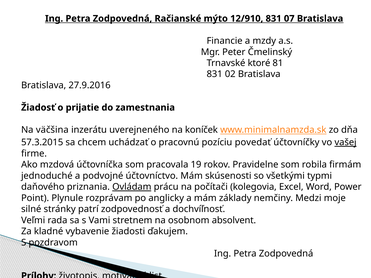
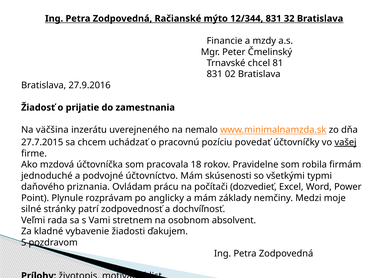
12/910: 12/910 -> 12/344 (247, 19)
07: 07 -> 32 (289, 19)
ktoré: ktoré -> chcel (259, 63)
koníček: koníček -> nemalo (201, 130)
57.3.2015: 57.3.2015 -> 27.7.2015 (42, 143)
19: 19 -> 18 (196, 165)
Ovládam underline: present -> none (132, 187)
kolegovia: kolegovia -> dozvedieť (253, 187)
